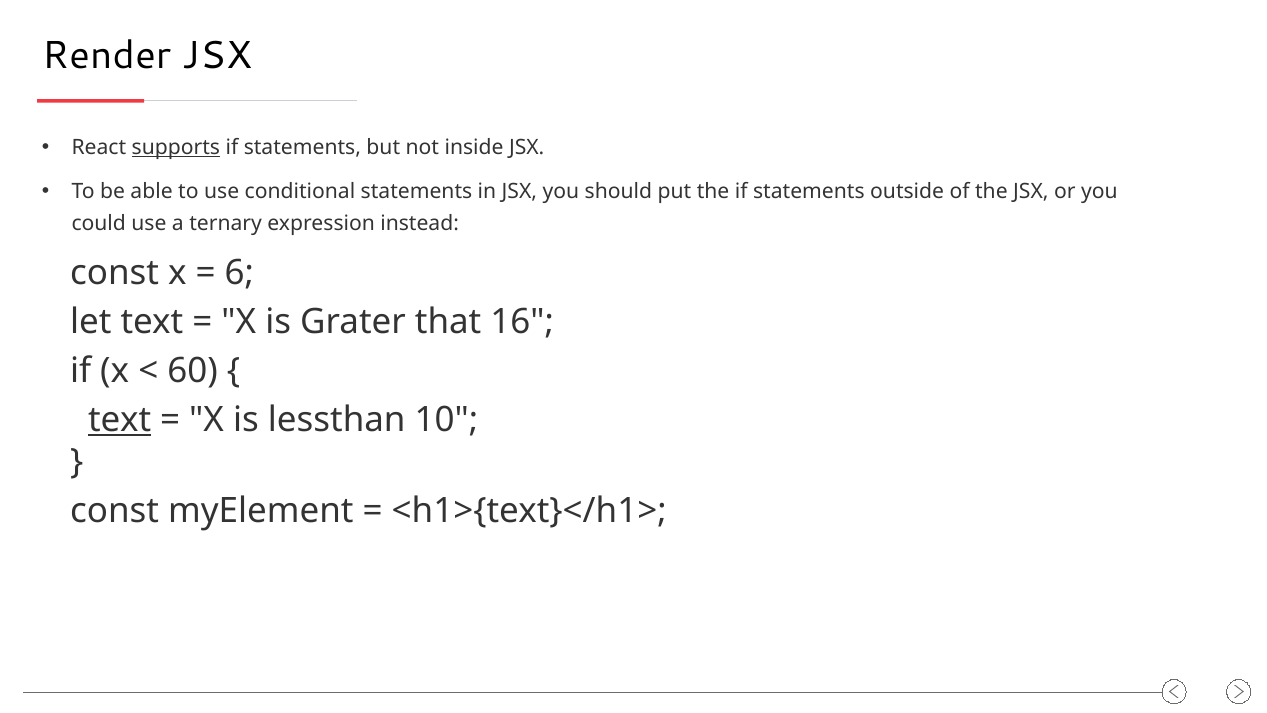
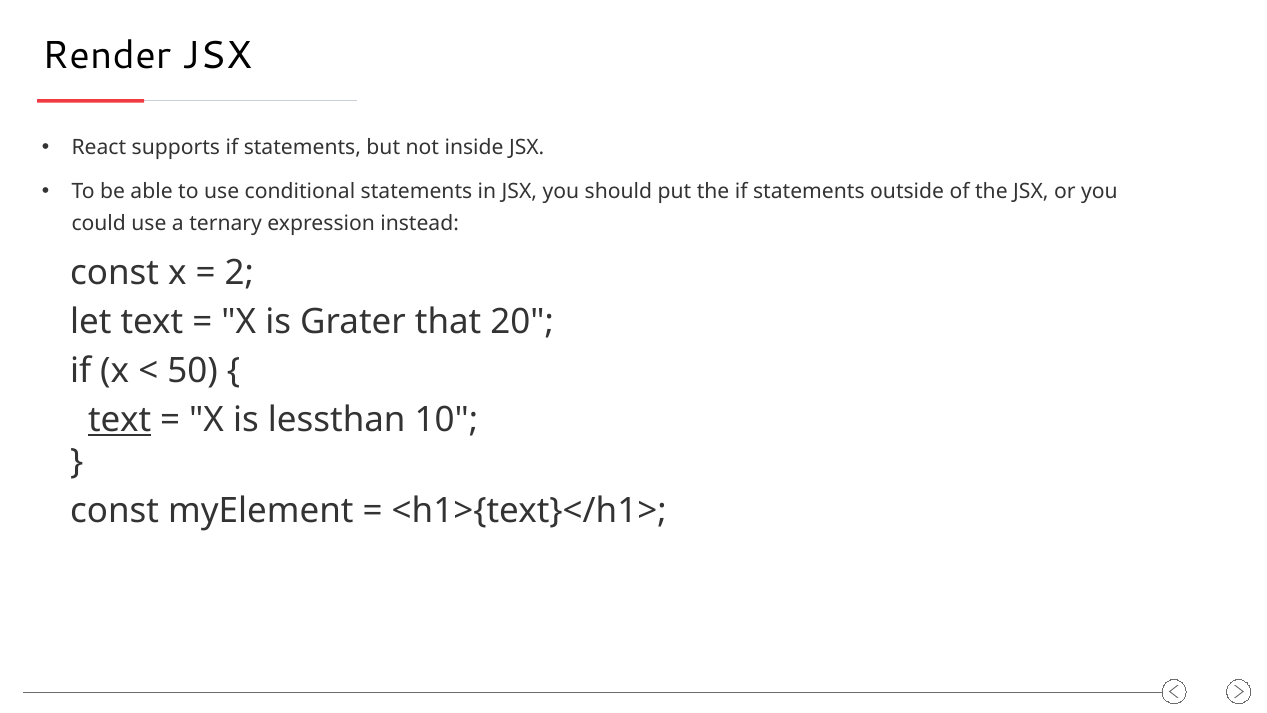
supports underline: present -> none (176, 148)
6: 6 -> 2 (239, 273)
16: 16 -> 20 (522, 322)
60: 60 -> 50 (193, 371)
